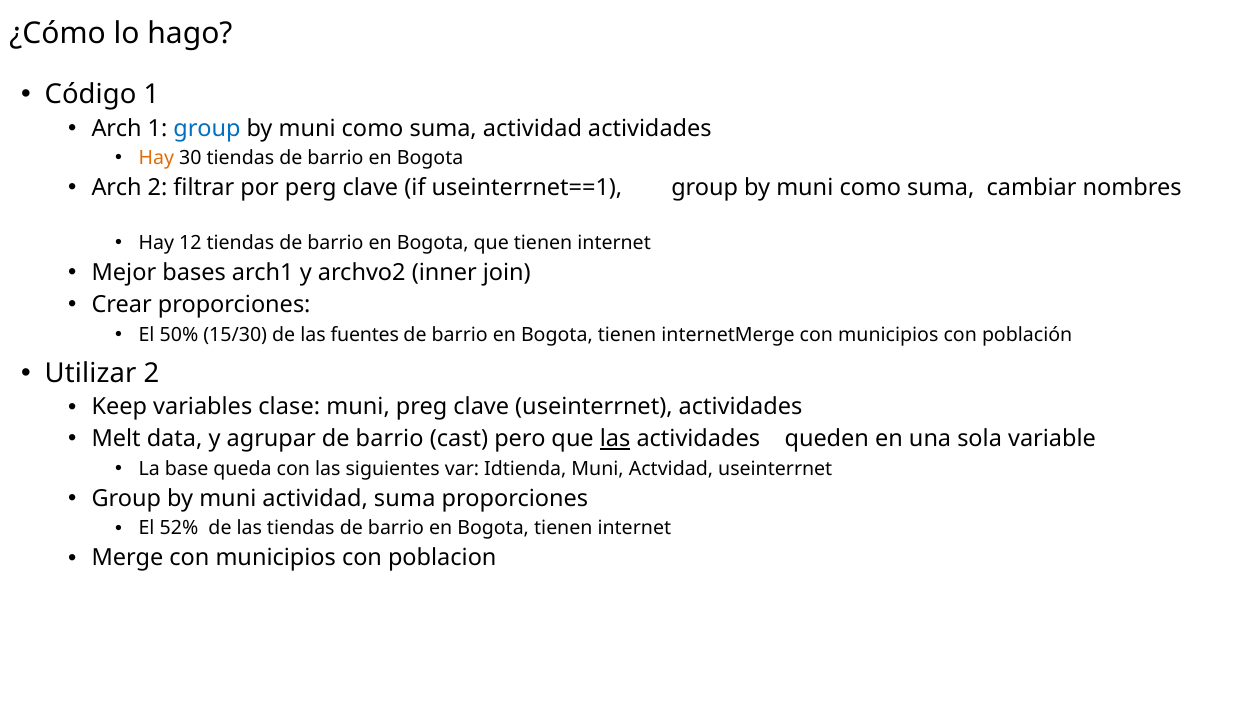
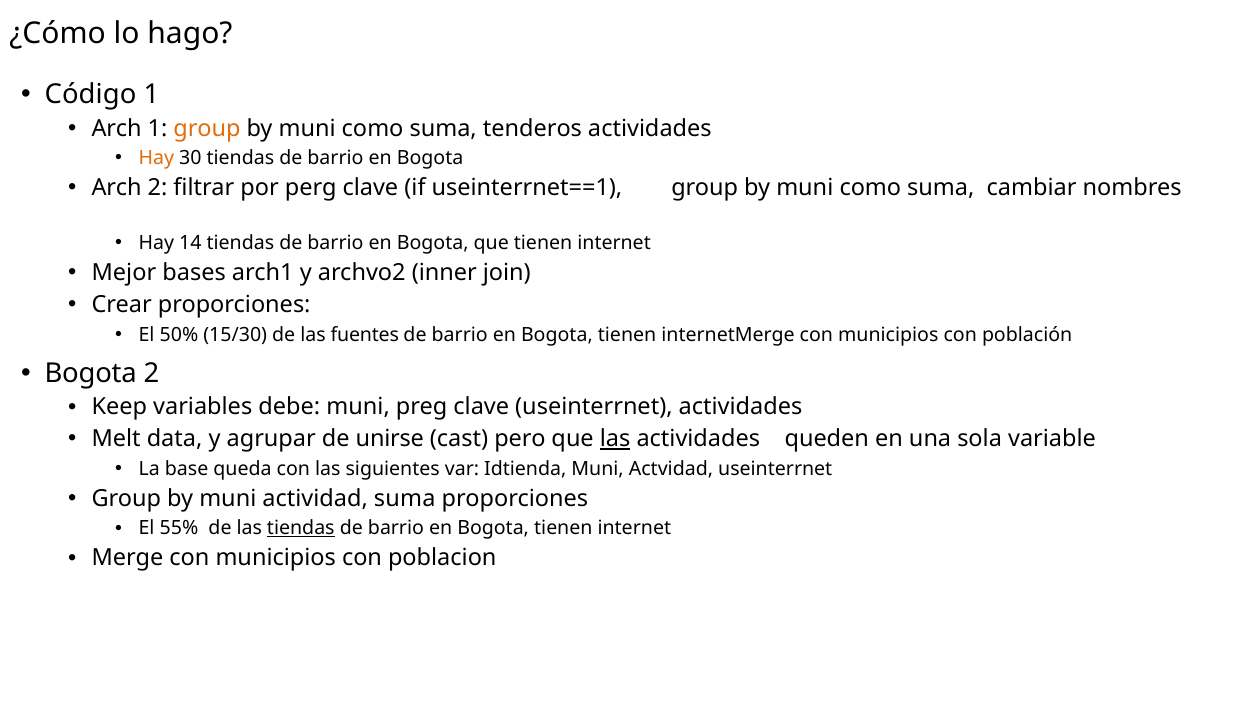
group colour: blue -> orange (207, 129)
suma actividad: actividad -> tenderos (532, 129)
12: 12 -> 14 (190, 243)
Utilizar: Utilizar -> Bogota (91, 373)
clase: clase -> debe (289, 407)
agrupar de barrio: barrio -> unirse (390, 439)
52%: 52% -> 55% (179, 529)
tiendas underline: none -> present (301, 529)
